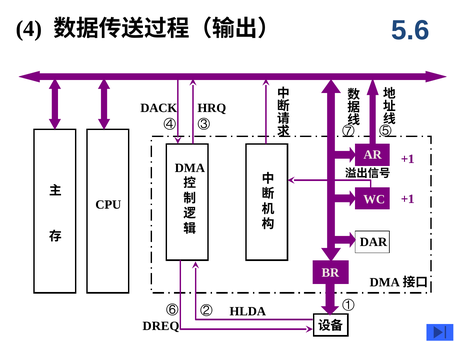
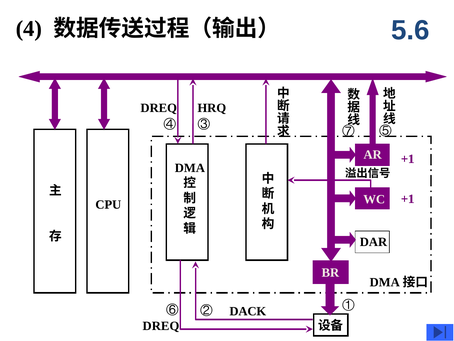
DACK: DACK -> DREQ (159, 108)
HLDA: HLDA -> DACK (248, 311)
